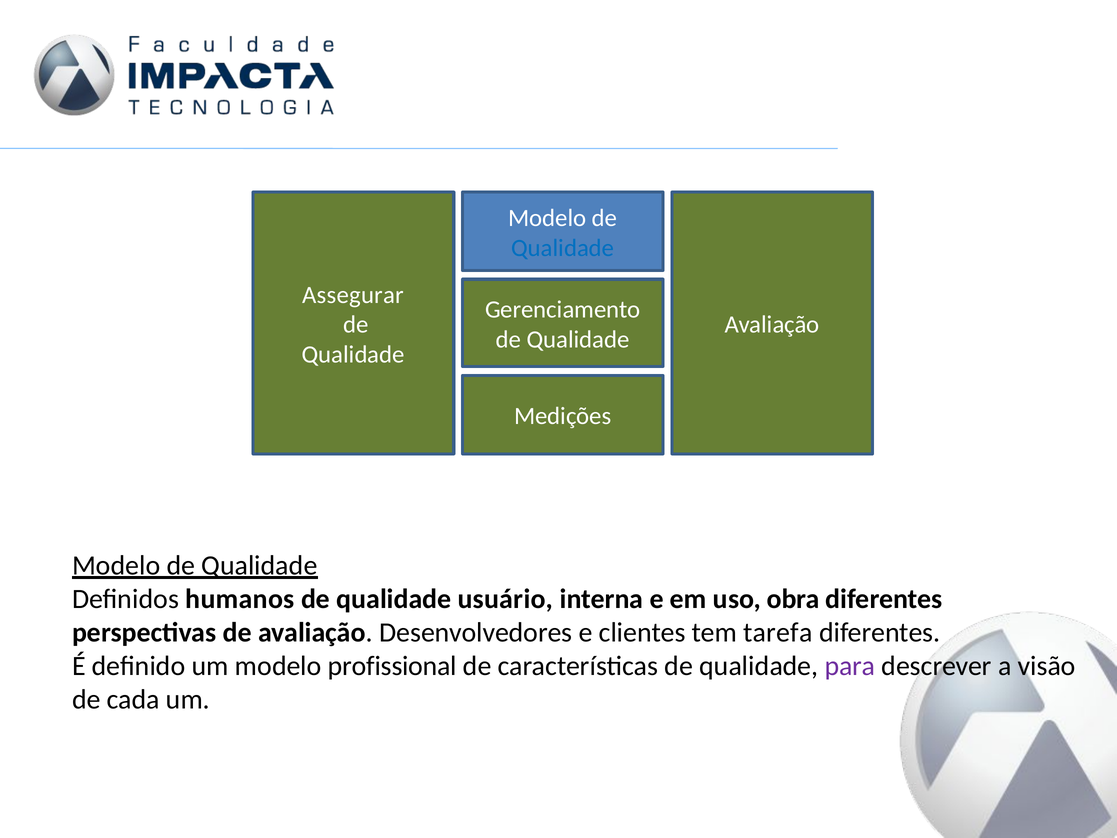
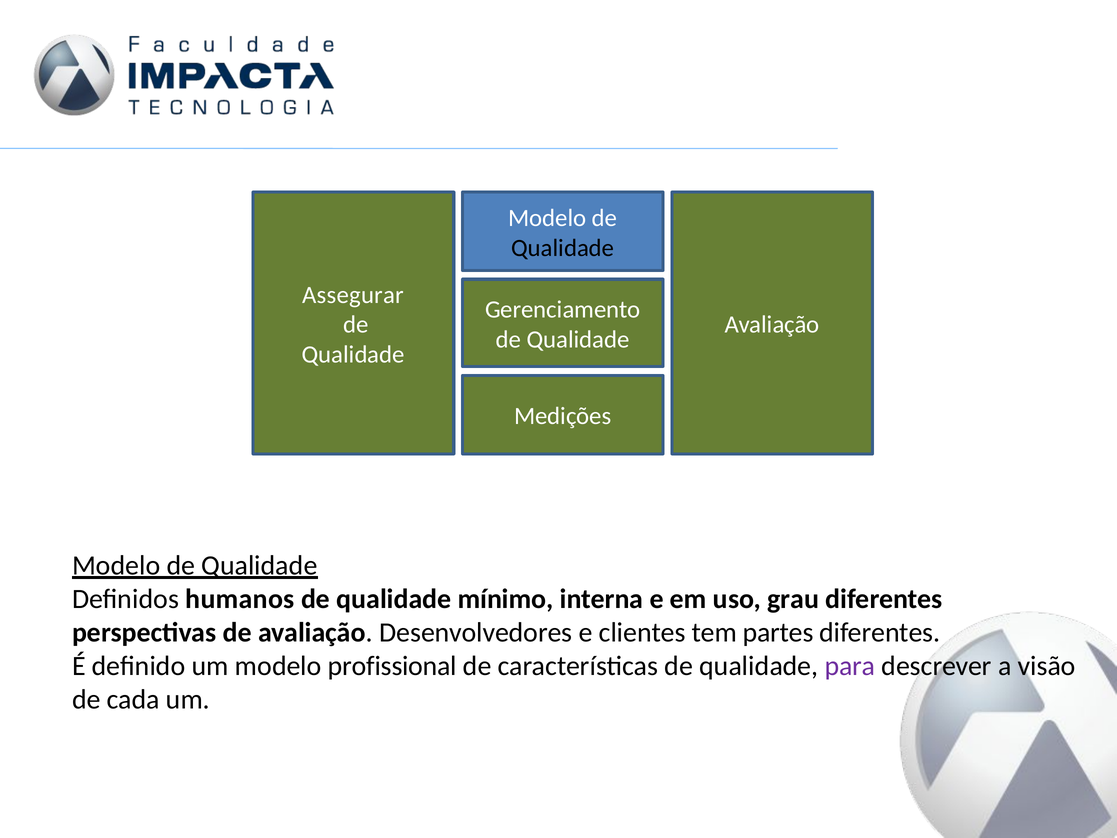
Qualidade colour: blue -> black (563, 248)
usuário: usuário -> mínimo (506, 599)
obra: obra -> grau (793, 599)
tarefa: tarefa -> partes (778, 632)
